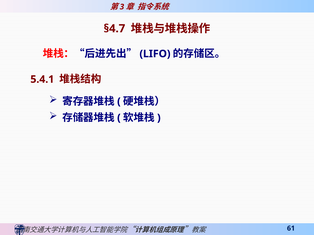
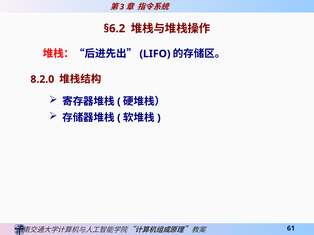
§4.7: §4.7 -> §6.2 (114, 29)
5.4.1: 5.4.1 -> 8.2.0 (42, 79)
